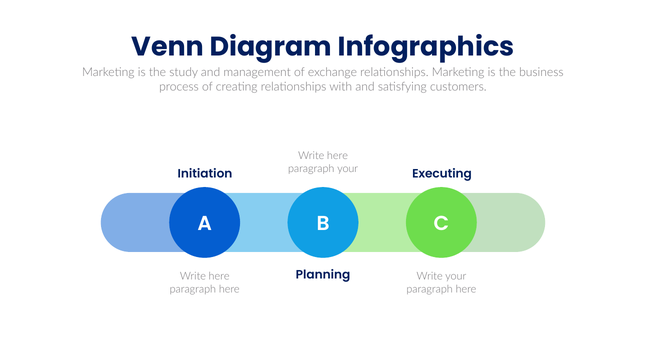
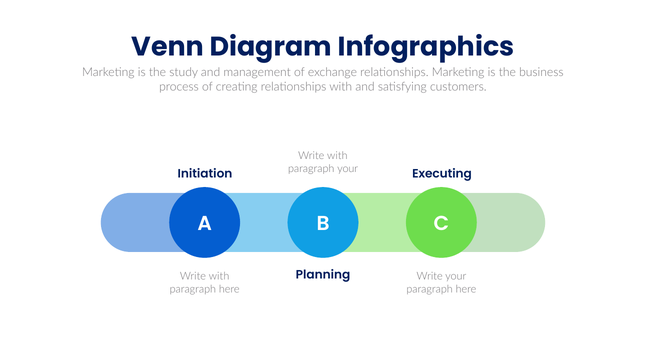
here: here -> with (337, 156)
here: here -> with (219, 277)
